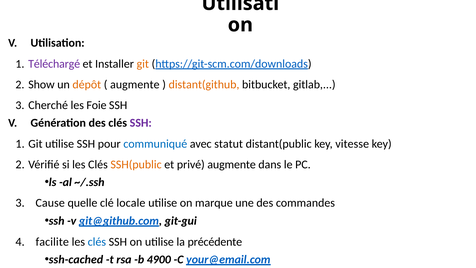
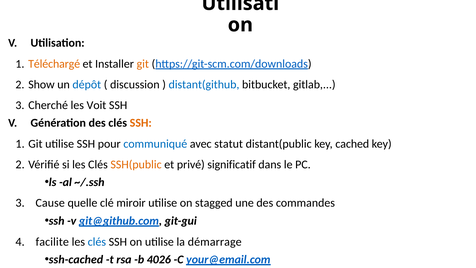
Téléchargé colour: purple -> orange (54, 64)
dépôt colour: orange -> blue (87, 85)
augmente: augmente -> discussion (135, 85)
distant(github colour: orange -> blue (204, 85)
Foie: Foie -> Voit (96, 105)
SSH colour: purple -> orange (141, 123)
vitesse: vitesse -> cached (352, 144)
privé augmente: augmente -> significatif (232, 164)
locale: locale -> miroir (131, 203)
marque: marque -> stagged (214, 203)
précédente: précédente -> démarrage (215, 242)
4900: 4900 -> 4026 (159, 259)
